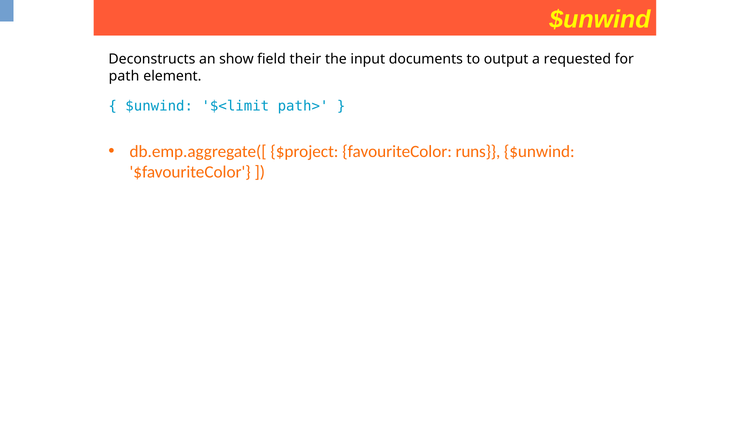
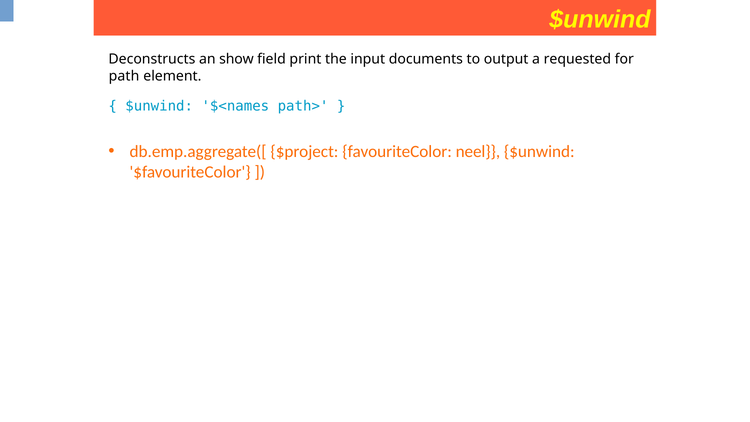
their: their -> print (305, 59)
$<limit: $<limit -> $<names (235, 106)
runs: runs -> neel (478, 152)
